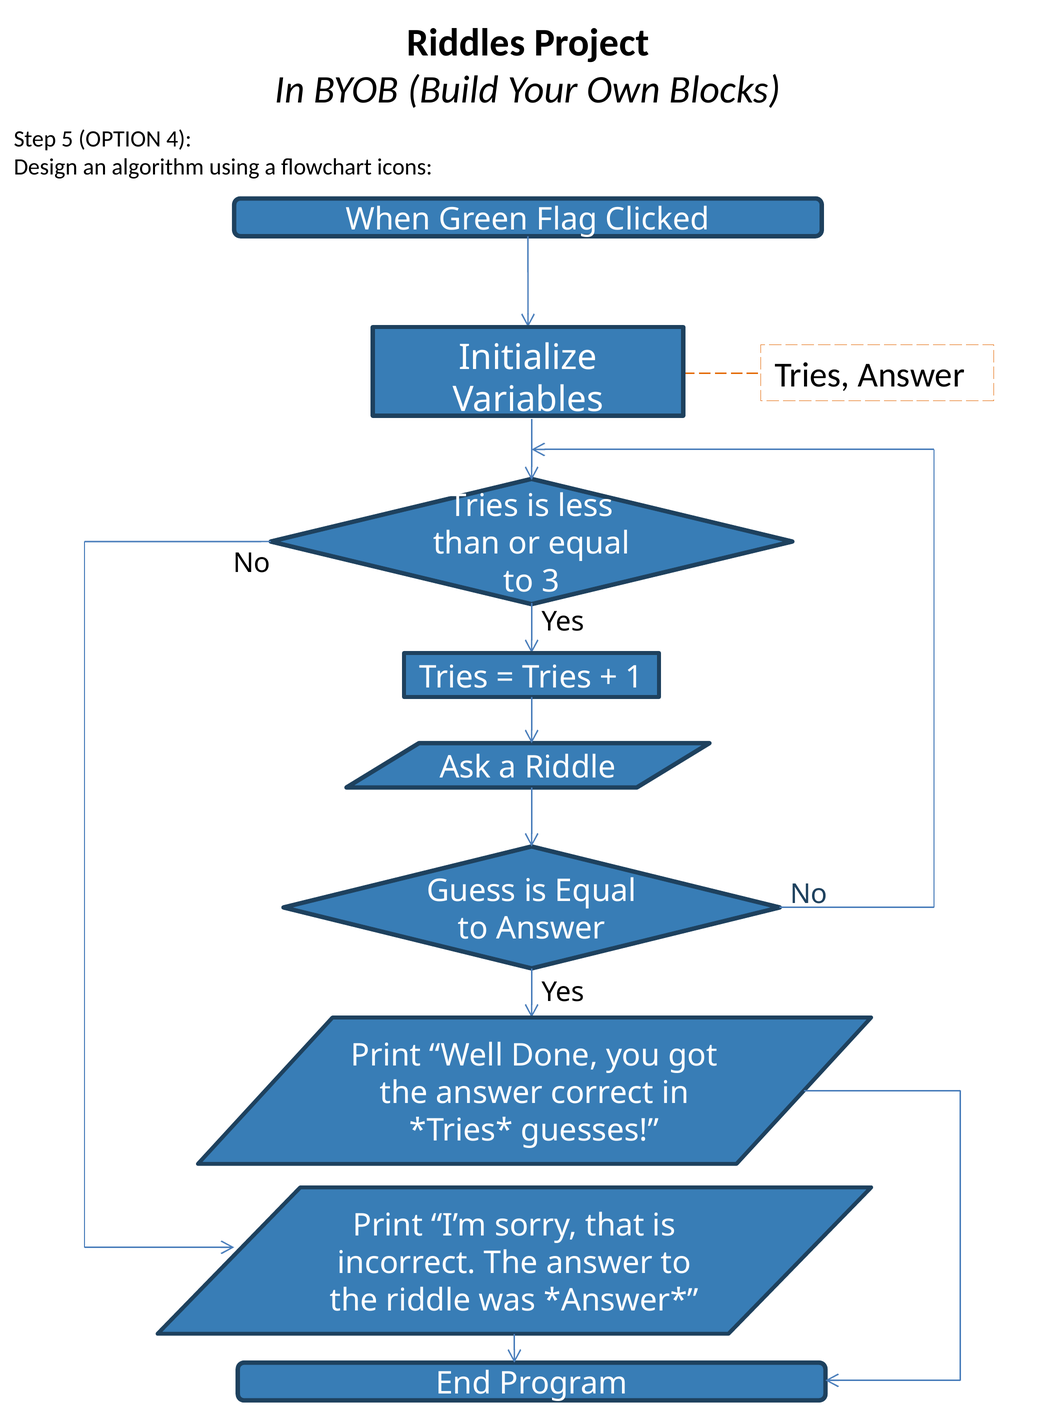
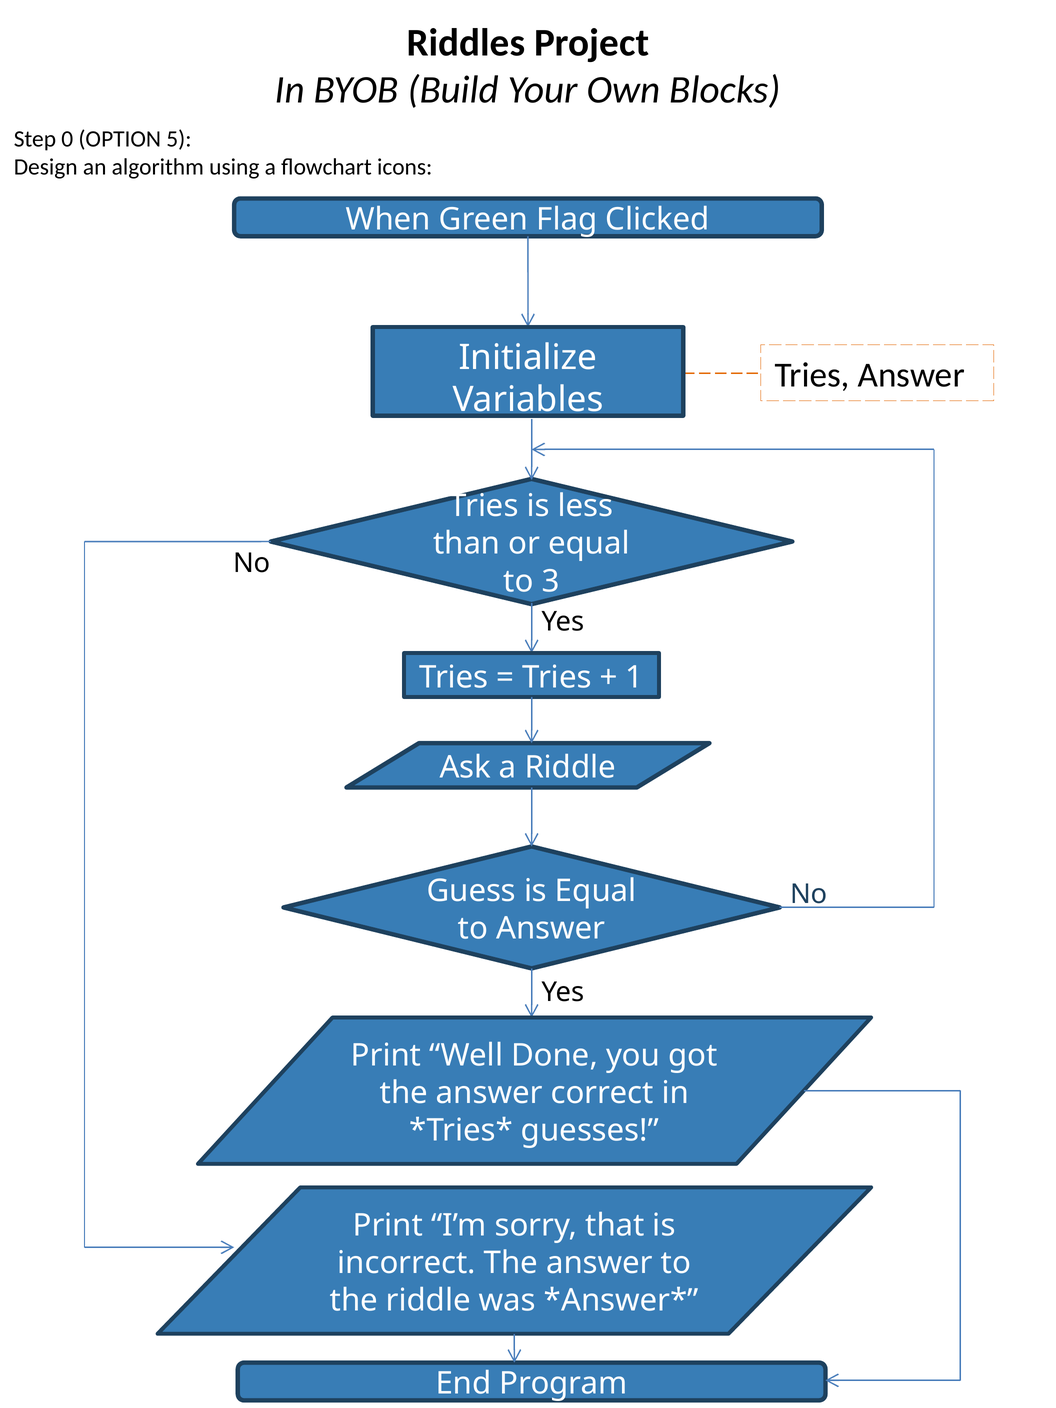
5: 5 -> 0 (67, 139)
4: 4 -> 5 (179, 139)
